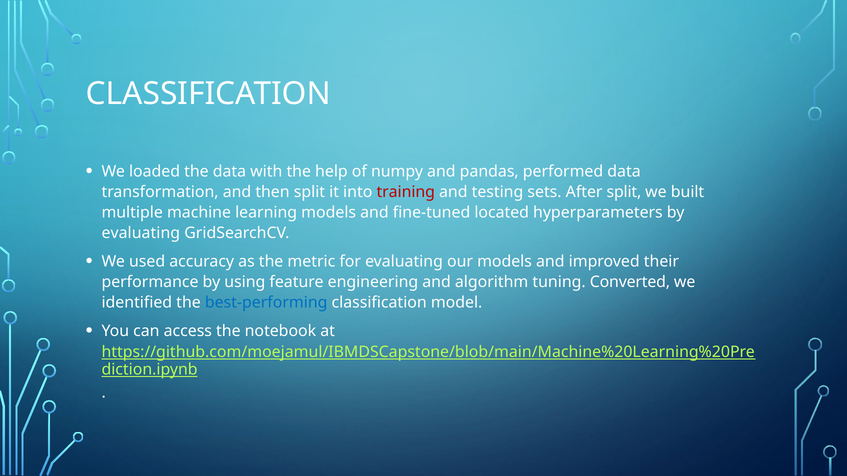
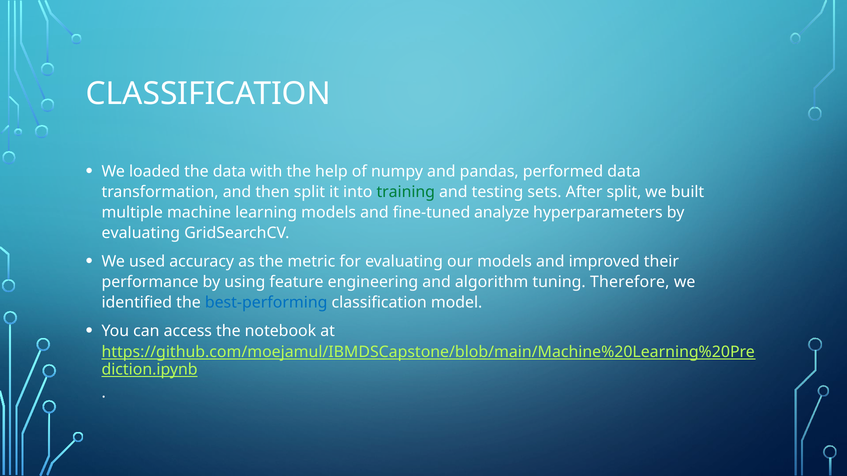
training colour: red -> green (406, 192)
located: located -> analyze (502, 213)
Converted: Converted -> Therefore (630, 282)
